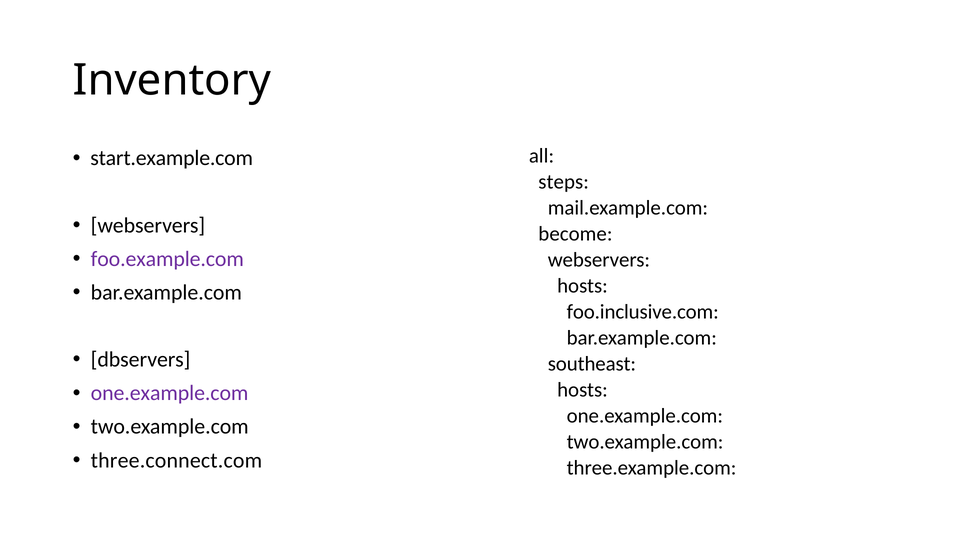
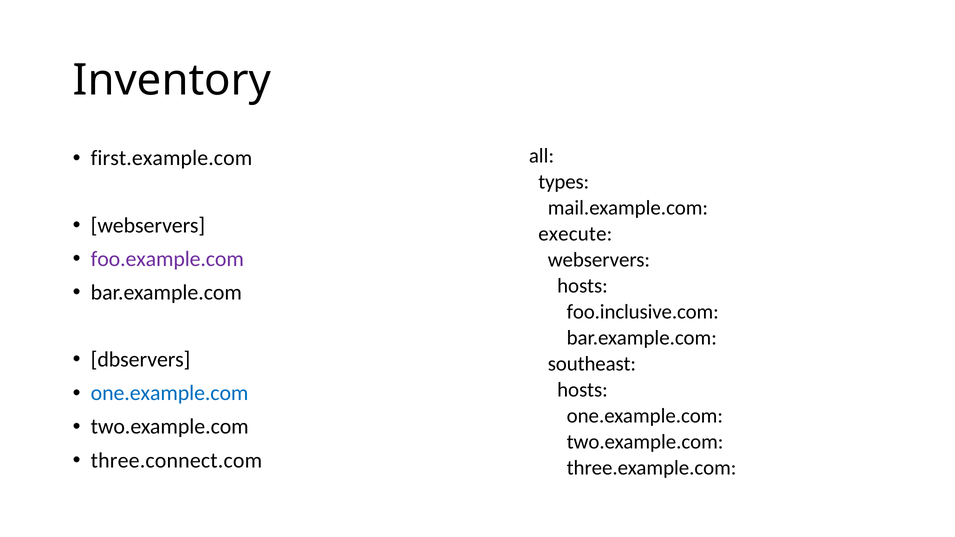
start.example.com: start.example.com -> first.example.com (171, 158)
steps: steps -> types (564, 182)
become: become -> execute (575, 234)
one.example.com colour: purple -> blue (170, 393)
